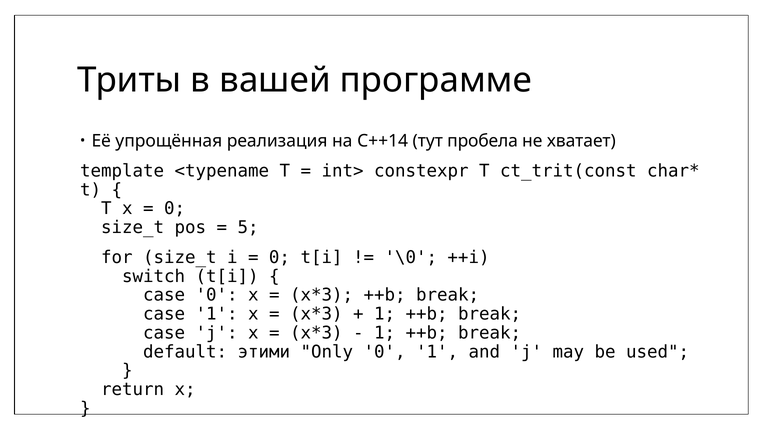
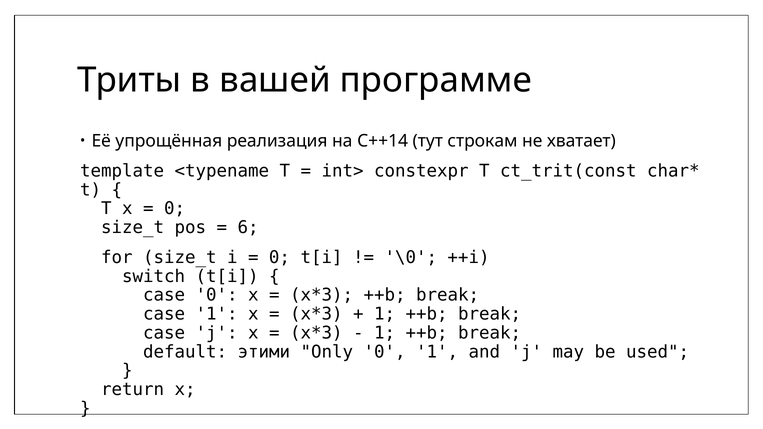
пробела: пробела -> строкам (482, 141)
5: 5 -> 6 (248, 228)
